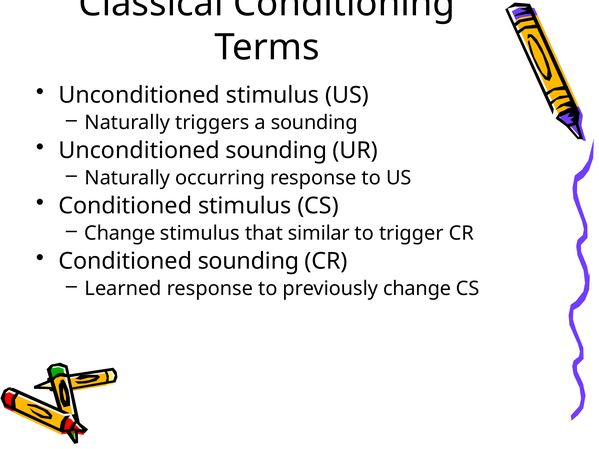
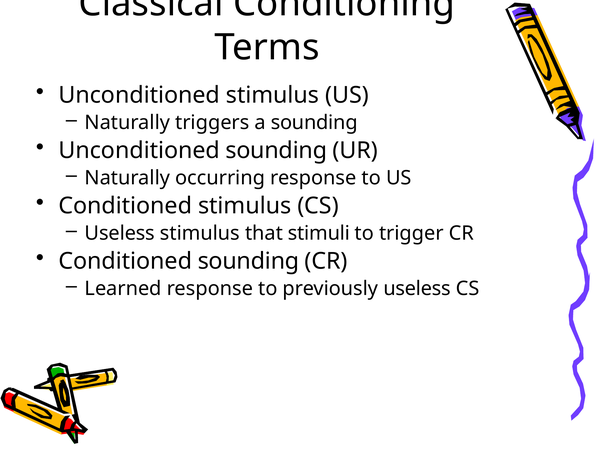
Change: Change -> Useless (120, 233)
similar: similar -> stimuli (319, 233)
previously change: change -> useless (417, 289)
